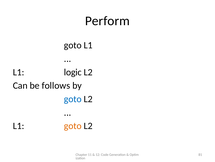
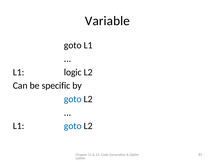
Perform: Perform -> Variable (107, 21)
follows: follows -> specific (56, 85)
goto colour: orange -> blue (73, 125)
